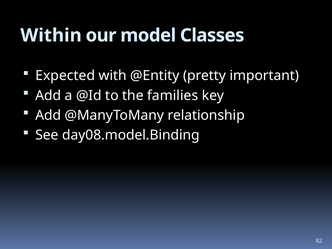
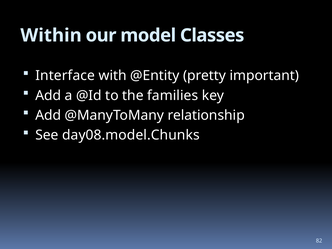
Expected: Expected -> Interface (65, 76)
day08.model.Binding: day08.model.Binding -> day08.model.Chunks (131, 135)
